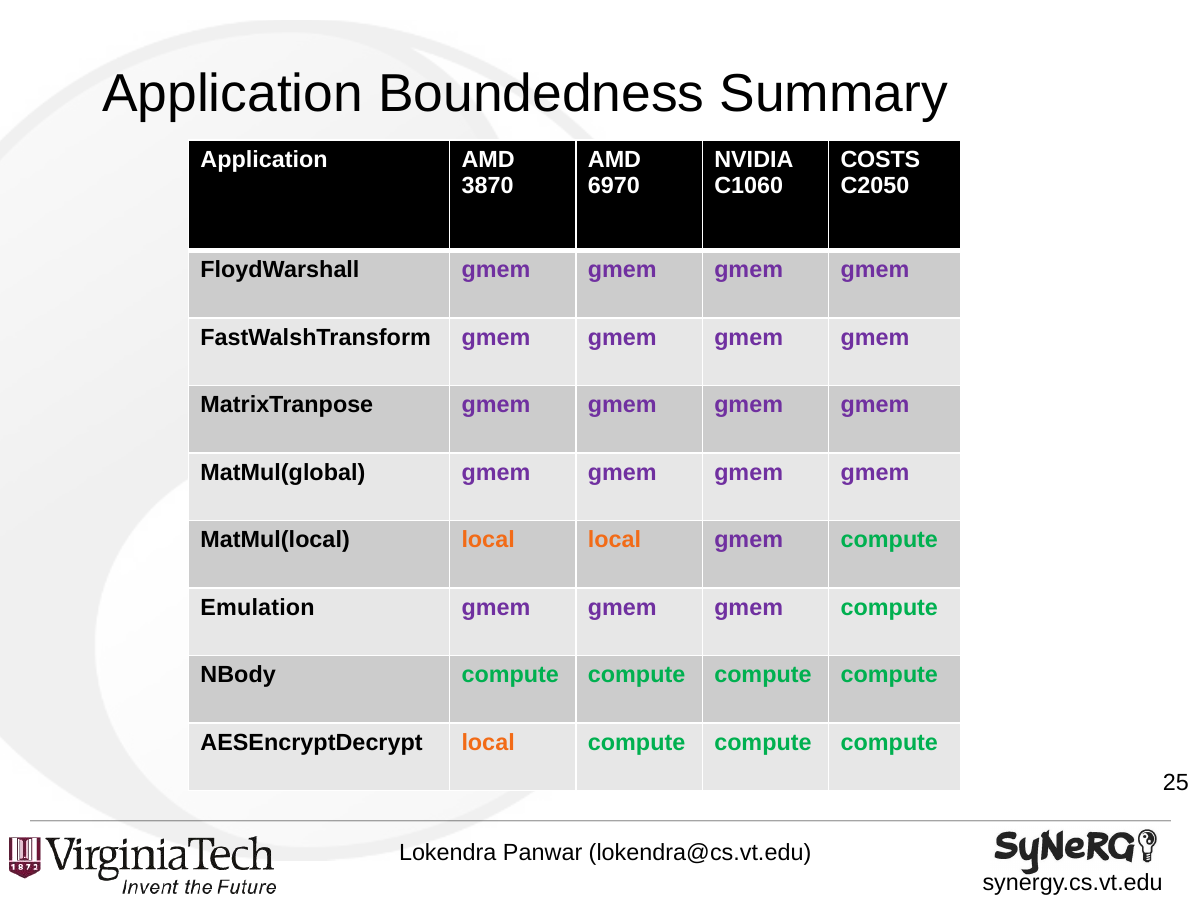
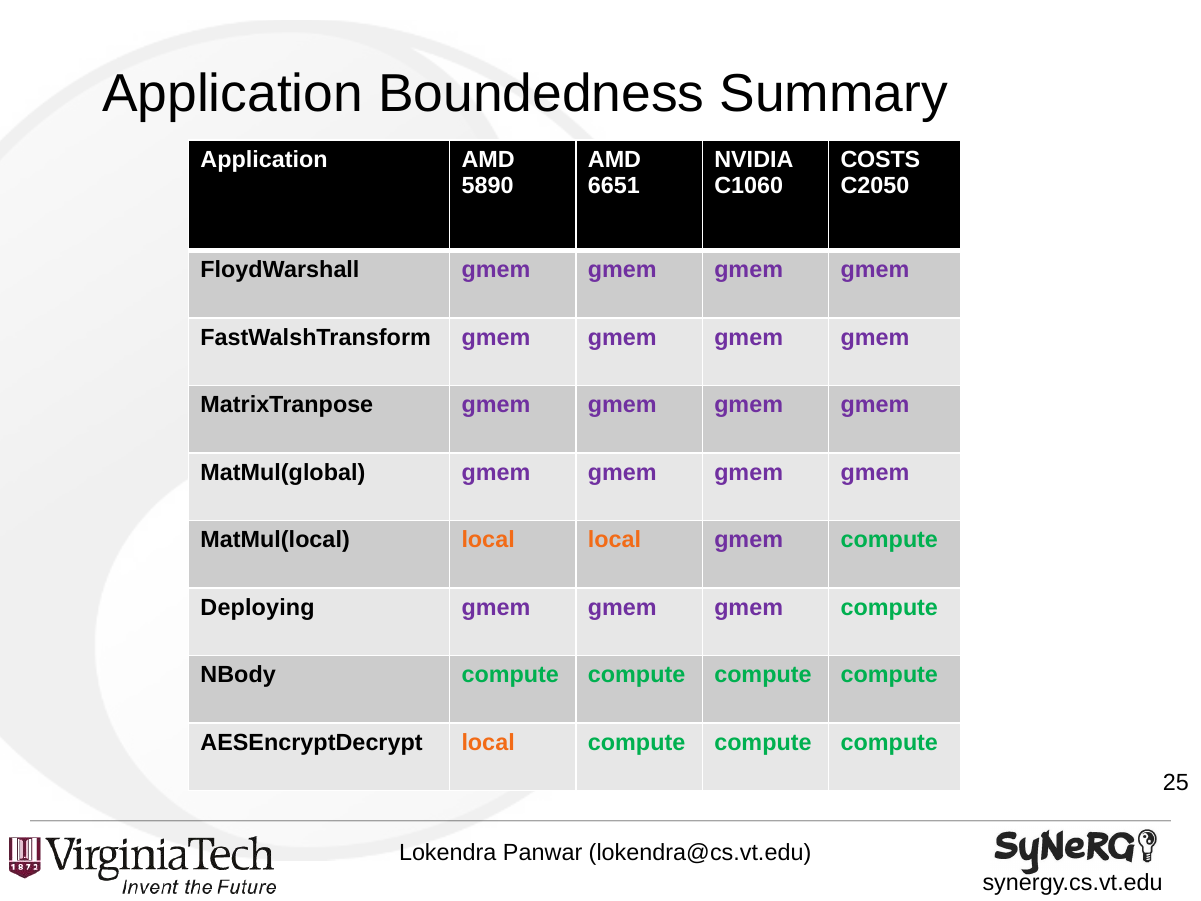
3870: 3870 -> 5890 (488, 186)
6970: 6970 -> 6651 (614, 186)
Emulation: Emulation -> Deploying (258, 607)
